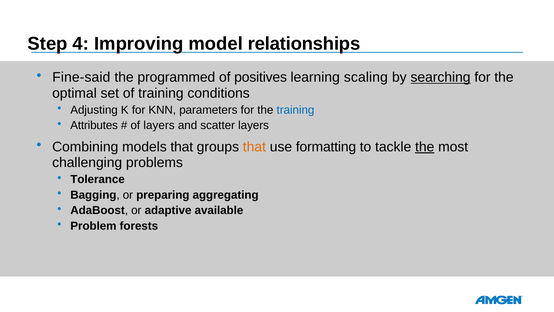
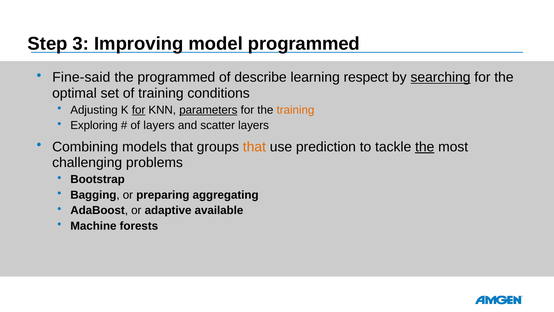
4: 4 -> 3 (81, 44)
model relationships: relationships -> programmed (304, 44)
positives: positives -> describe (261, 77)
scaling: scaling -> respect (366, 77)
for underline: none -> present (139, 110)
parameters underline: none -> present (208, 110)
training colour: blue -> orange (295, 110)
Attributes: Attributes -> Exploring (94, 125)
formatting: formatting -> prediction (326, 147)
Tolerance: Tolerance -> Bootstrap (98, 179)
Problem: Problem -> Machine (93, 226)
